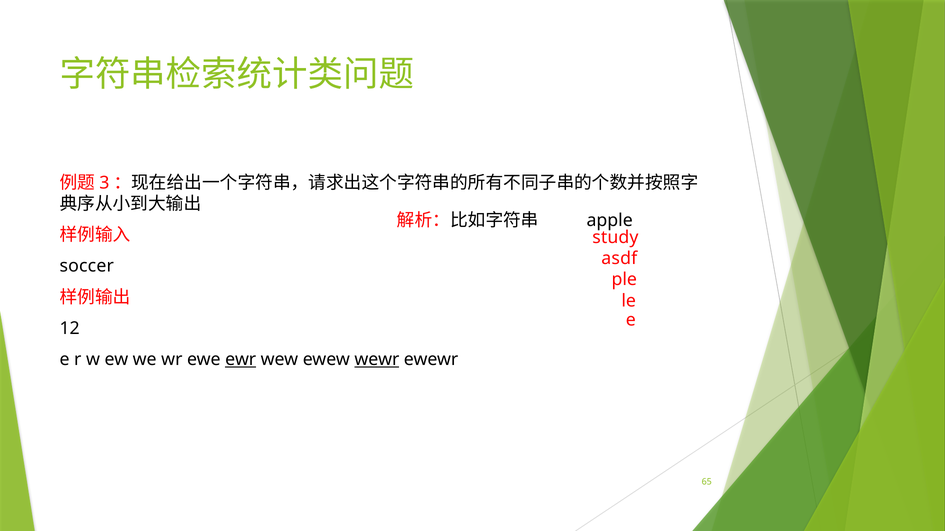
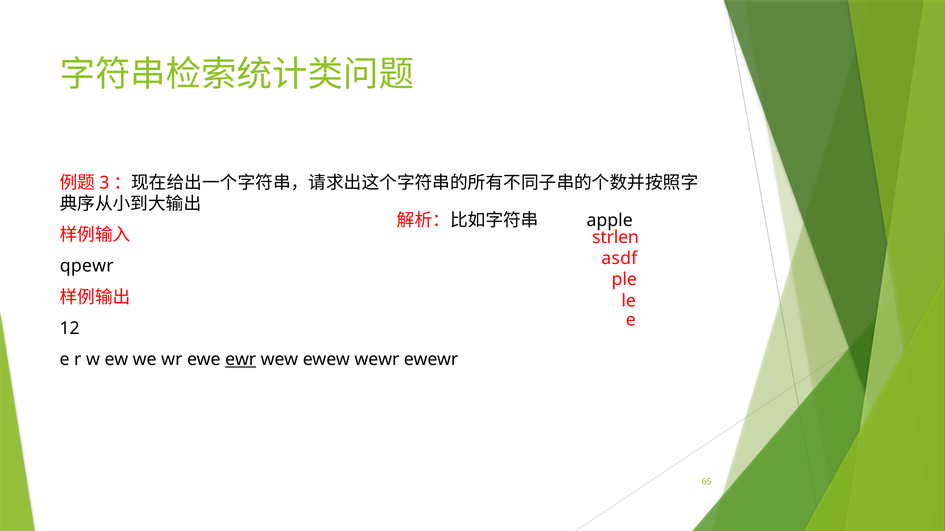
study: study -> strlen (616, 238)
soccer: soccer -> qpewr (87, 266)
wewr underline: present -> none (377, 360)
